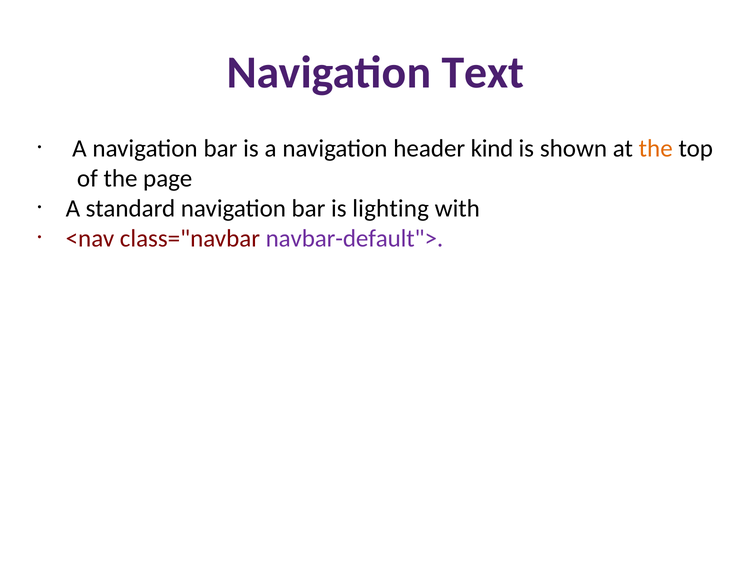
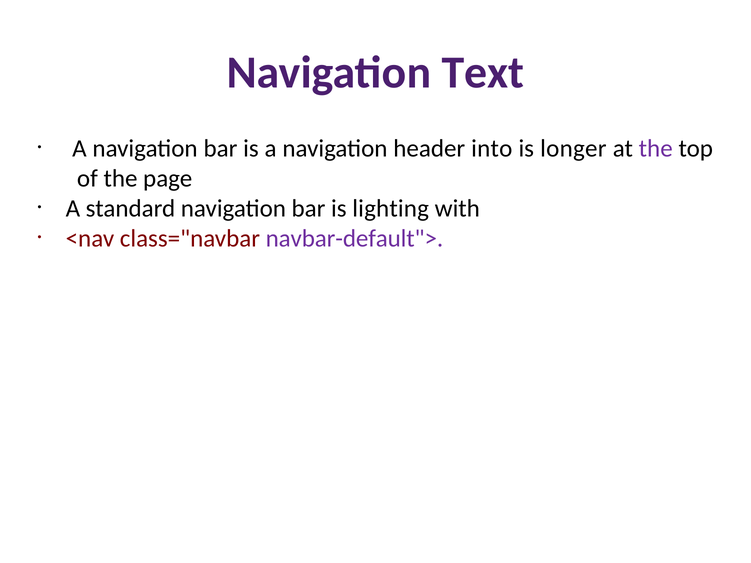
kind: kind -> into (492, 149)
shown: shown -> longer (573, 149)
the colour: orange -> purple (656, 149)
